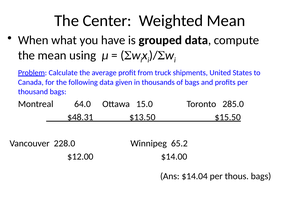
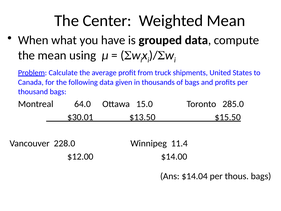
$48.31: $48.31 -> $30.01 (80, 117)
65.2: 65.2 -> 11.4 (179, 143)
